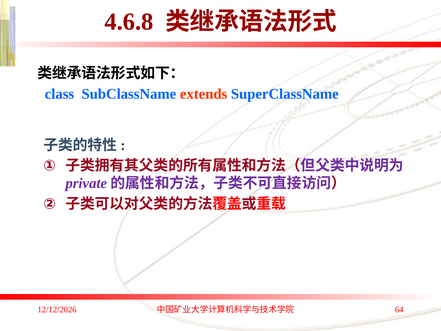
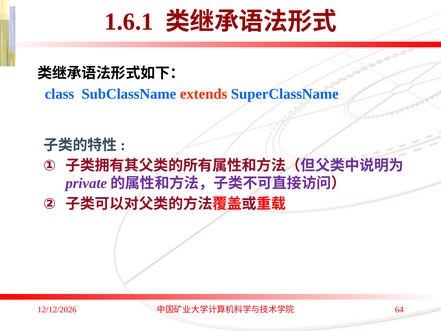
4.6.8: 4.6.8 -> 1.6.1 (129, 22)
